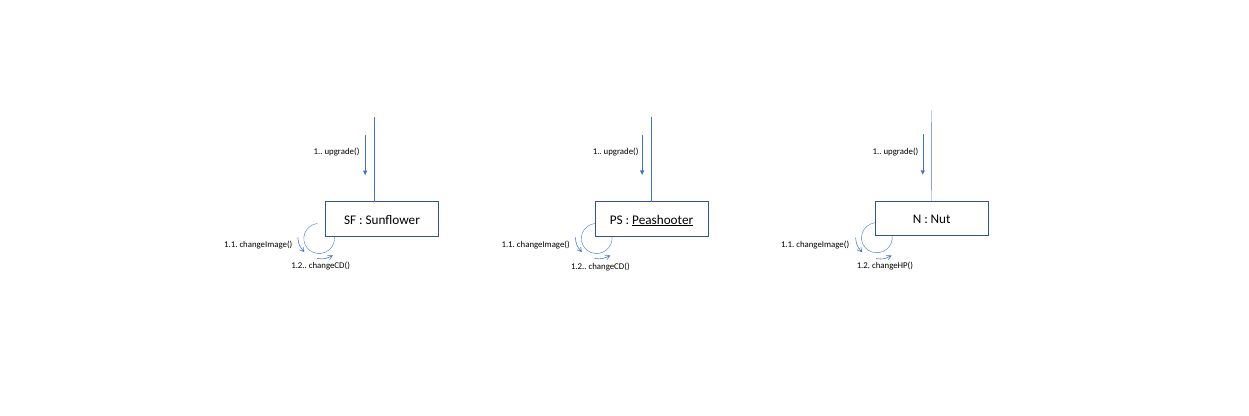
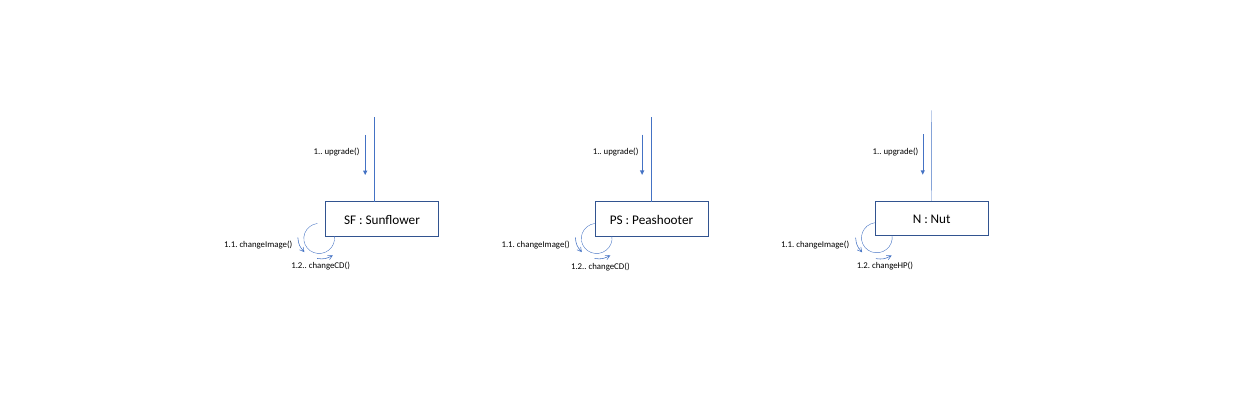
Peashooter underline: present -> none (663, 220)
